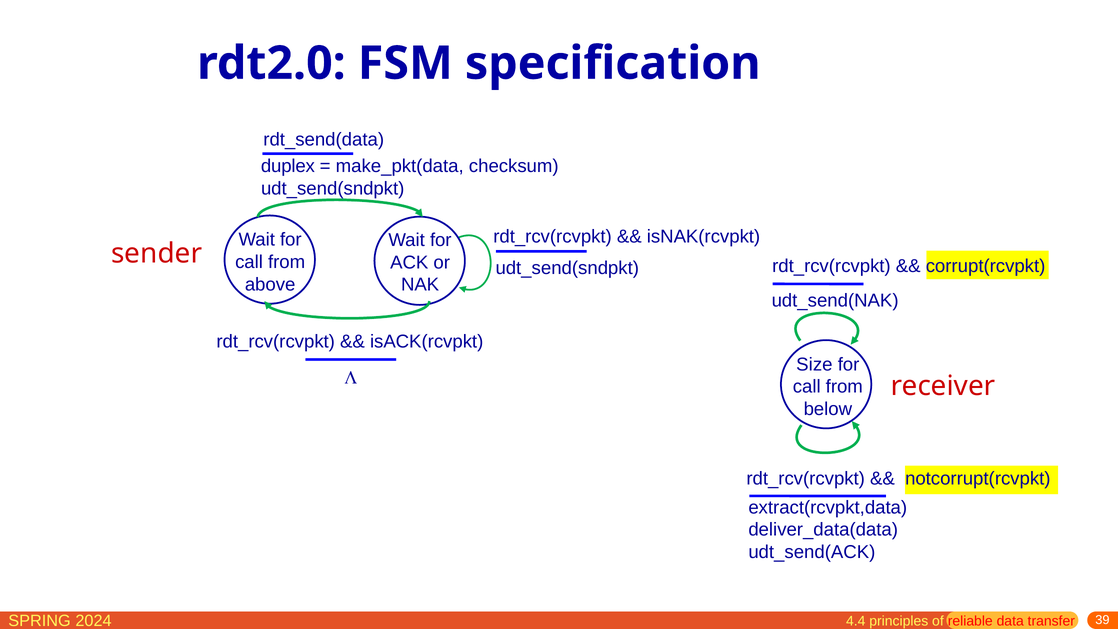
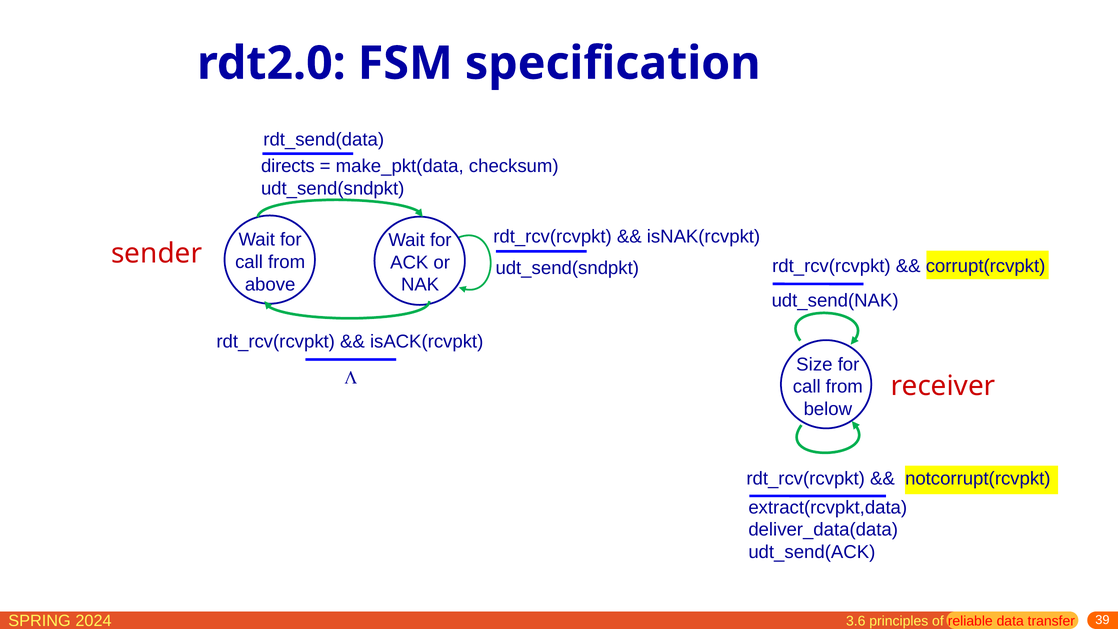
duplex: duplex -> directs (288, 166)
4.4: 4.4 -> 3.6 (856, 621)
